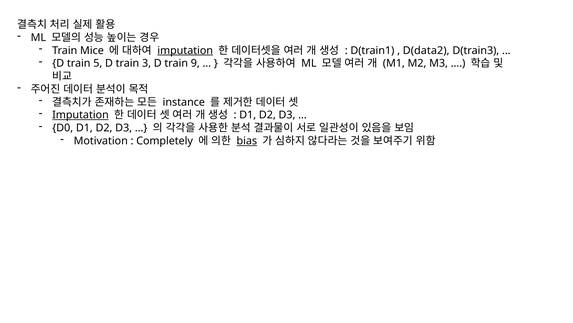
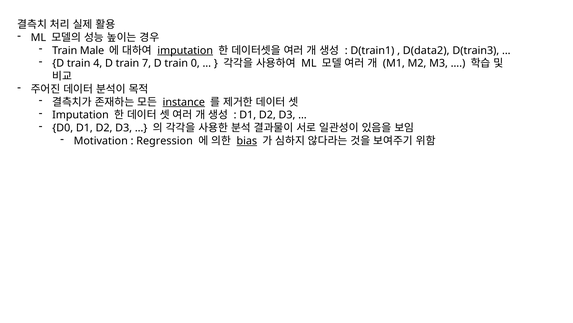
Mice: Mice -> Male (92, 50)
5: 5 -> 4 (98, 63)
3: 3 -> 7 (147, 63)
9: 9 -> 0 (195, 63)
instance underline: none -> present (184, 102)
Imputation underline: present -> none (81, 115)
Completely: Completely -> Regression (165, 141)
